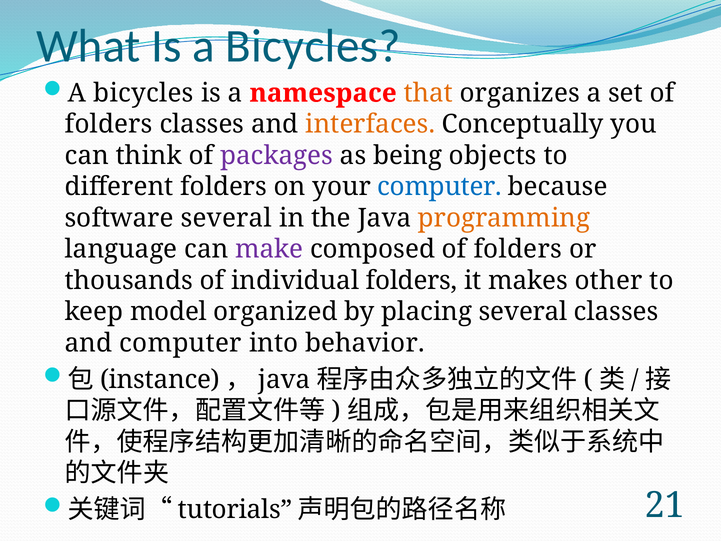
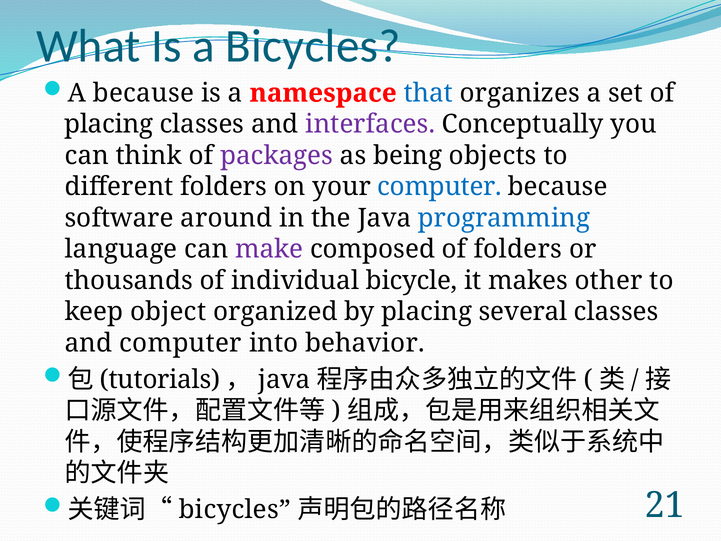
bicycles: bicycles -> because (144, 93)
that colour: orange -> blue (428, 93)
folders: folders -> placing (109, 124)
interfaces colour: orange -> purple (370, 124)
software several: several -> around (226, 218)
programming colour: orange -> blue (504, 218)
individual folders: folders -> bicycle (412, 280)
model: model -> object (168, 312)
instance: instance -> tutorials (160, 379)
tutorials: tutorials -> bicycles (235, 509)
